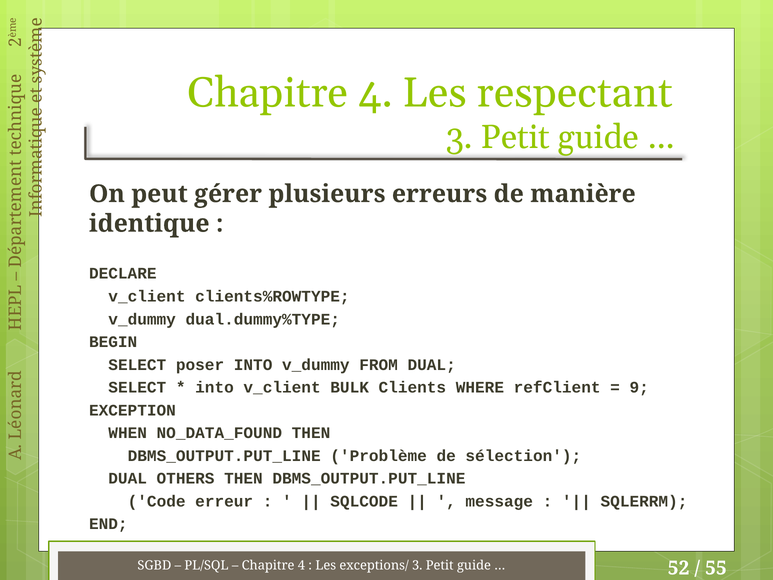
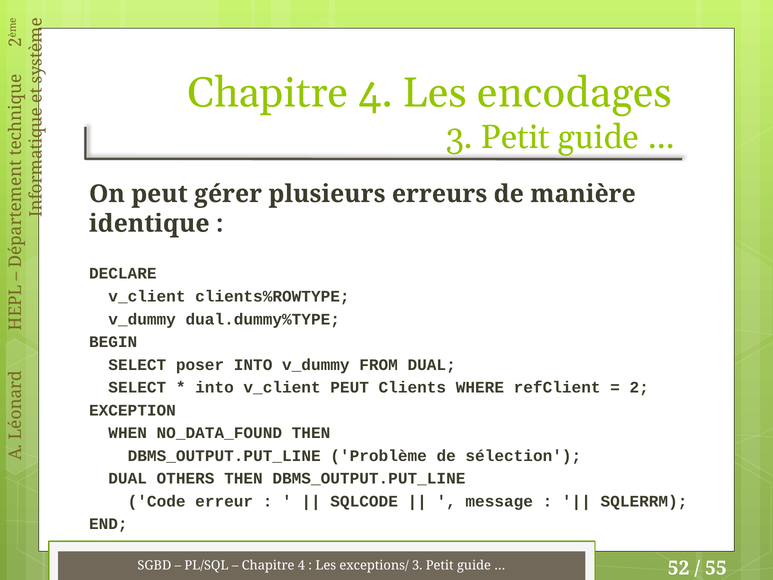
respectant: respectant -> encodages (575, 93)
v_client BULK: BULK -> PEUT (350, 387)
9: 9 -> 2 (639, 387)
